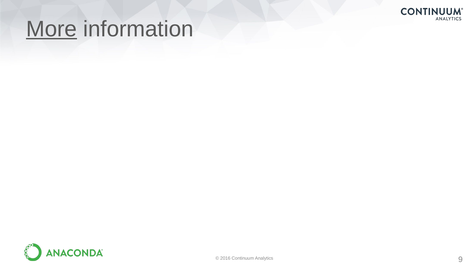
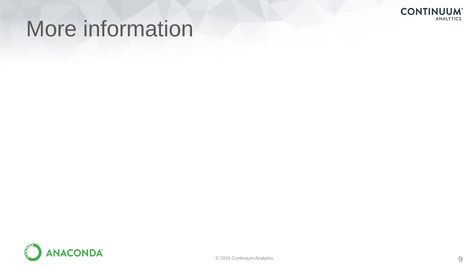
More underline: present -> none (52, 29)
